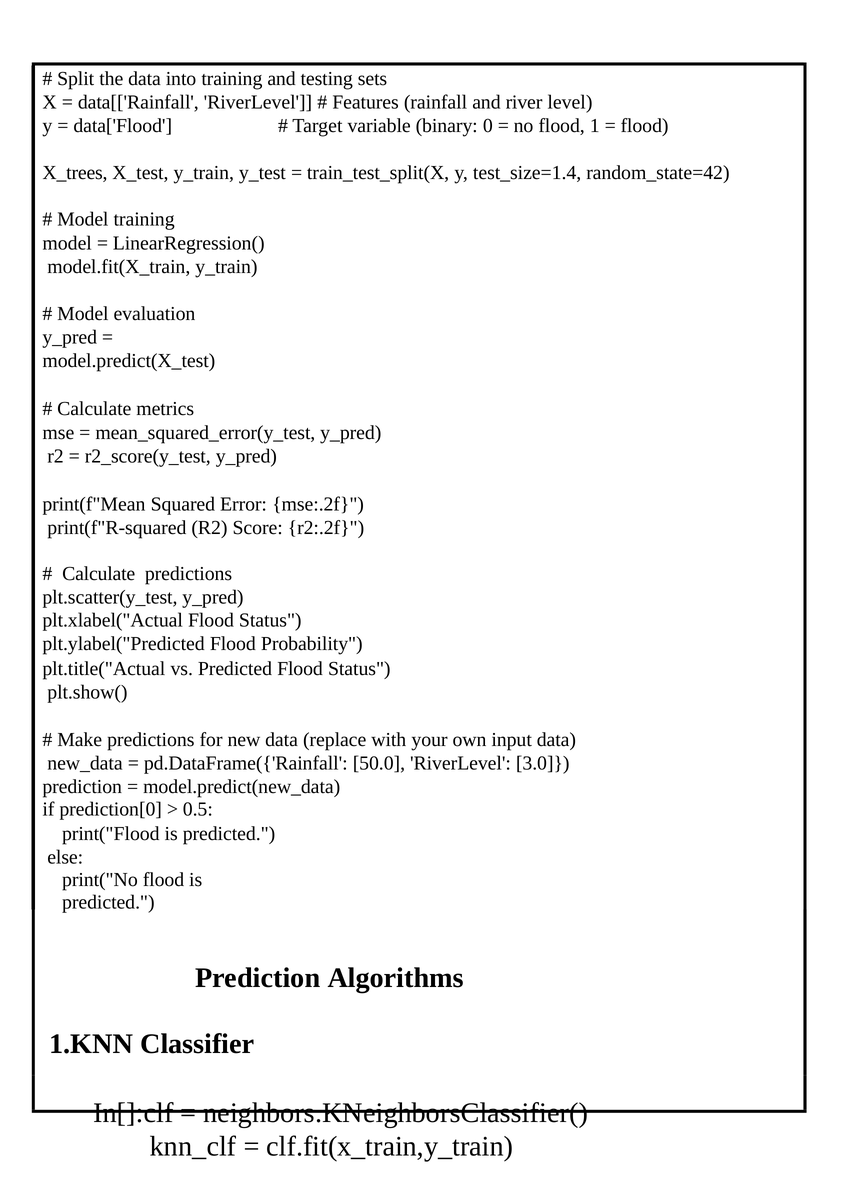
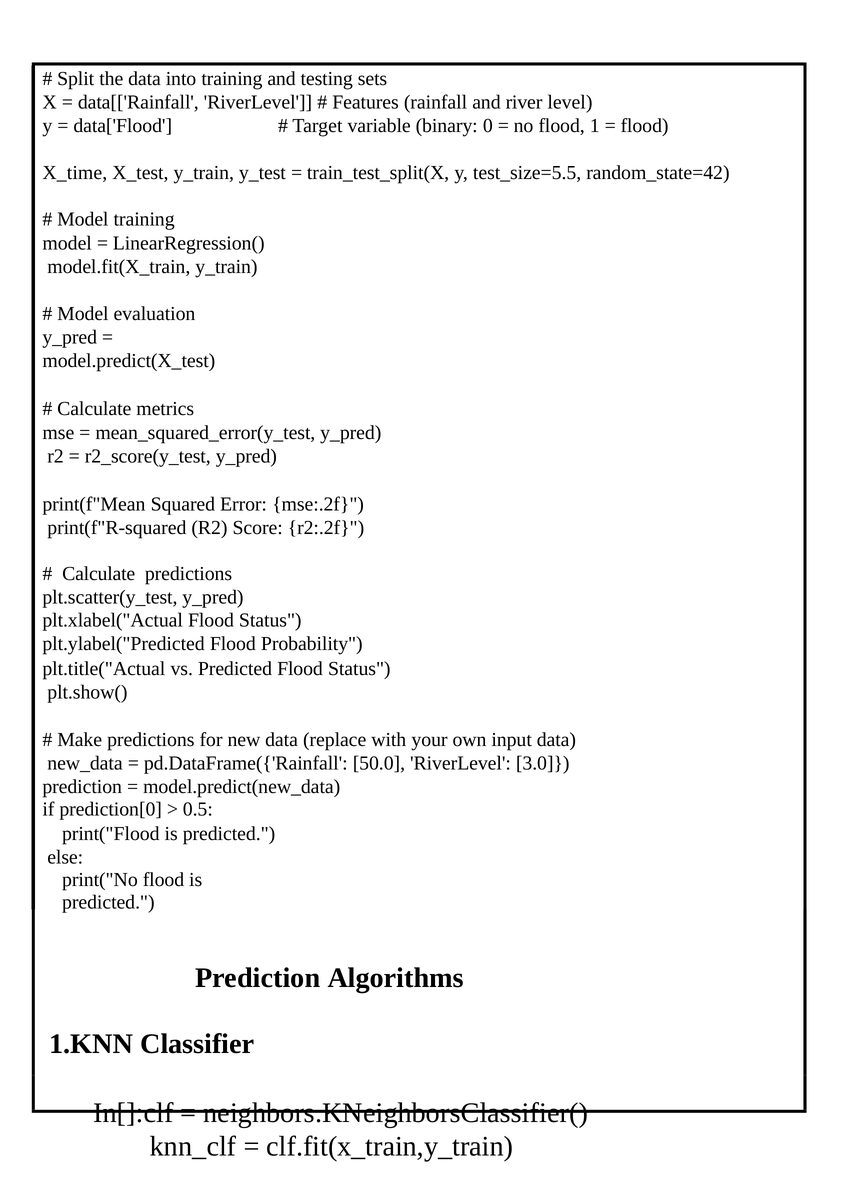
X_trees: X_trees -> X_time (75, 172)
test_size=1.4: test_size=1.4 -> test_size=5.5 (527, 172)
